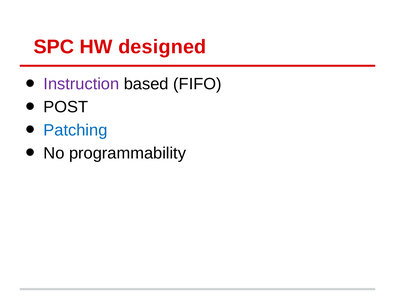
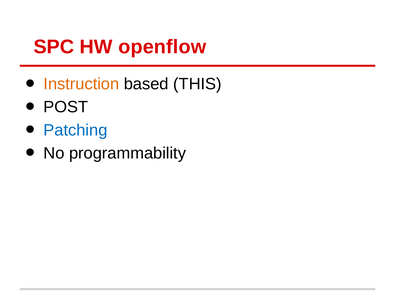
designed: designed -> openflow (162, 47)
Instruction colour: purple -> orange (81, 84)
FIFO: FIFO -> THIS (197, 84)
